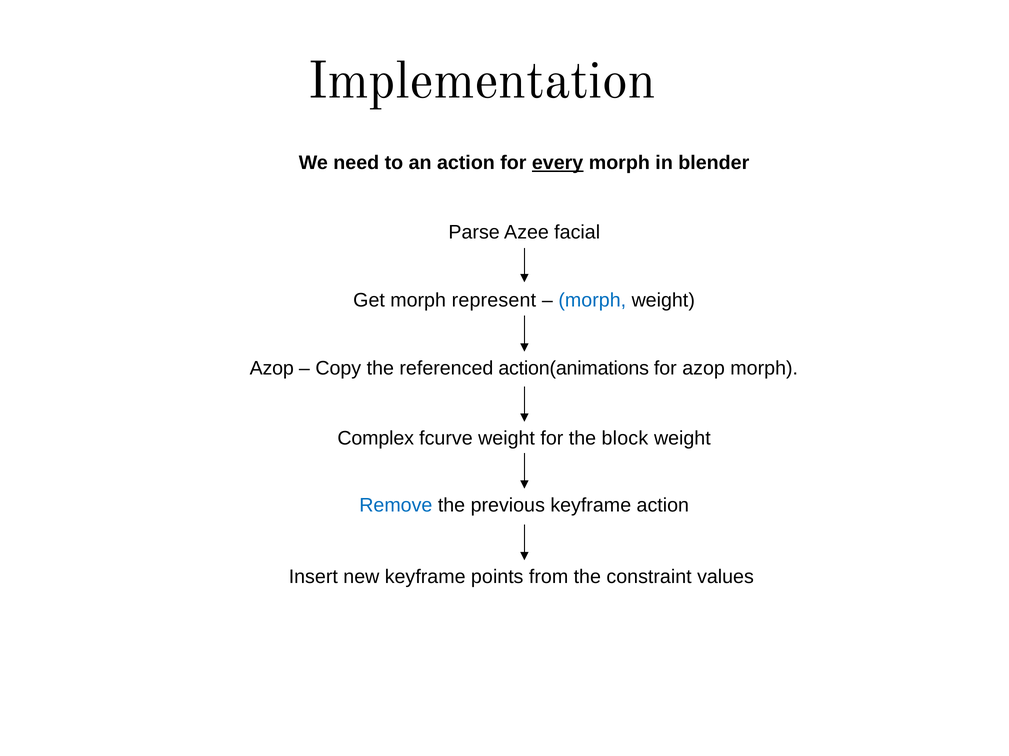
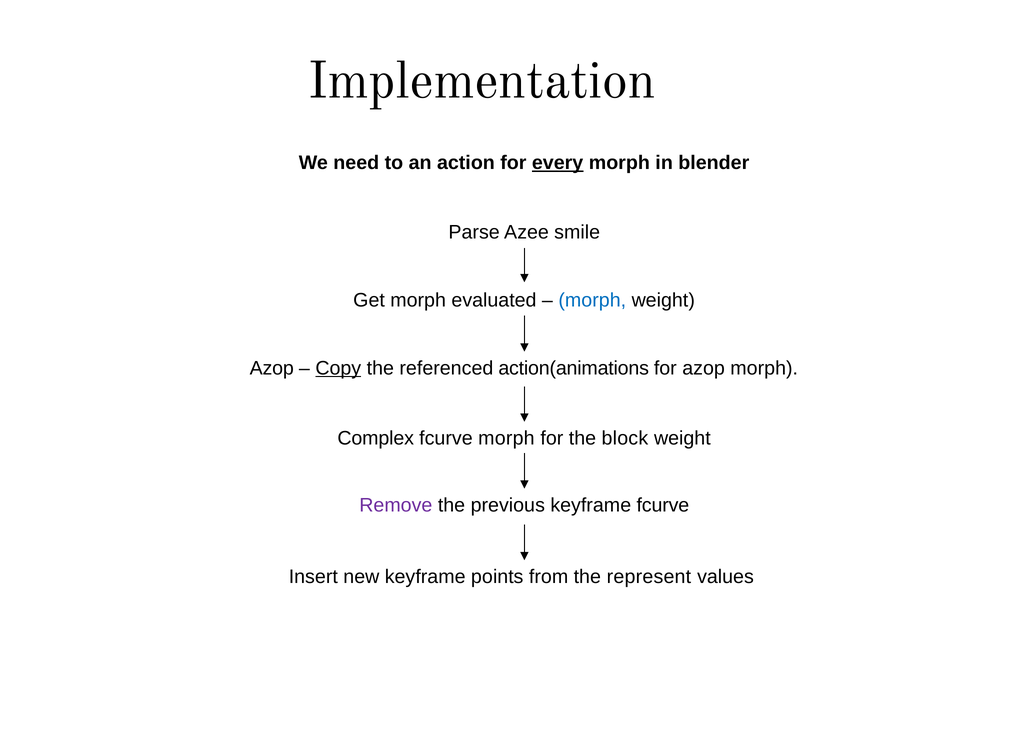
facial: facial -> smile (577, 233)
represent: represent -> evaluated (494, 301)
Copy underline: none -> present (338, 369)
fcurve weight: weight -> morph (506, 439)
Remove colour: blue -> purple (396, 506)
keyframe action: action -> fcurve (663, 506)
constraint: constraint -> represent (649, 577)
